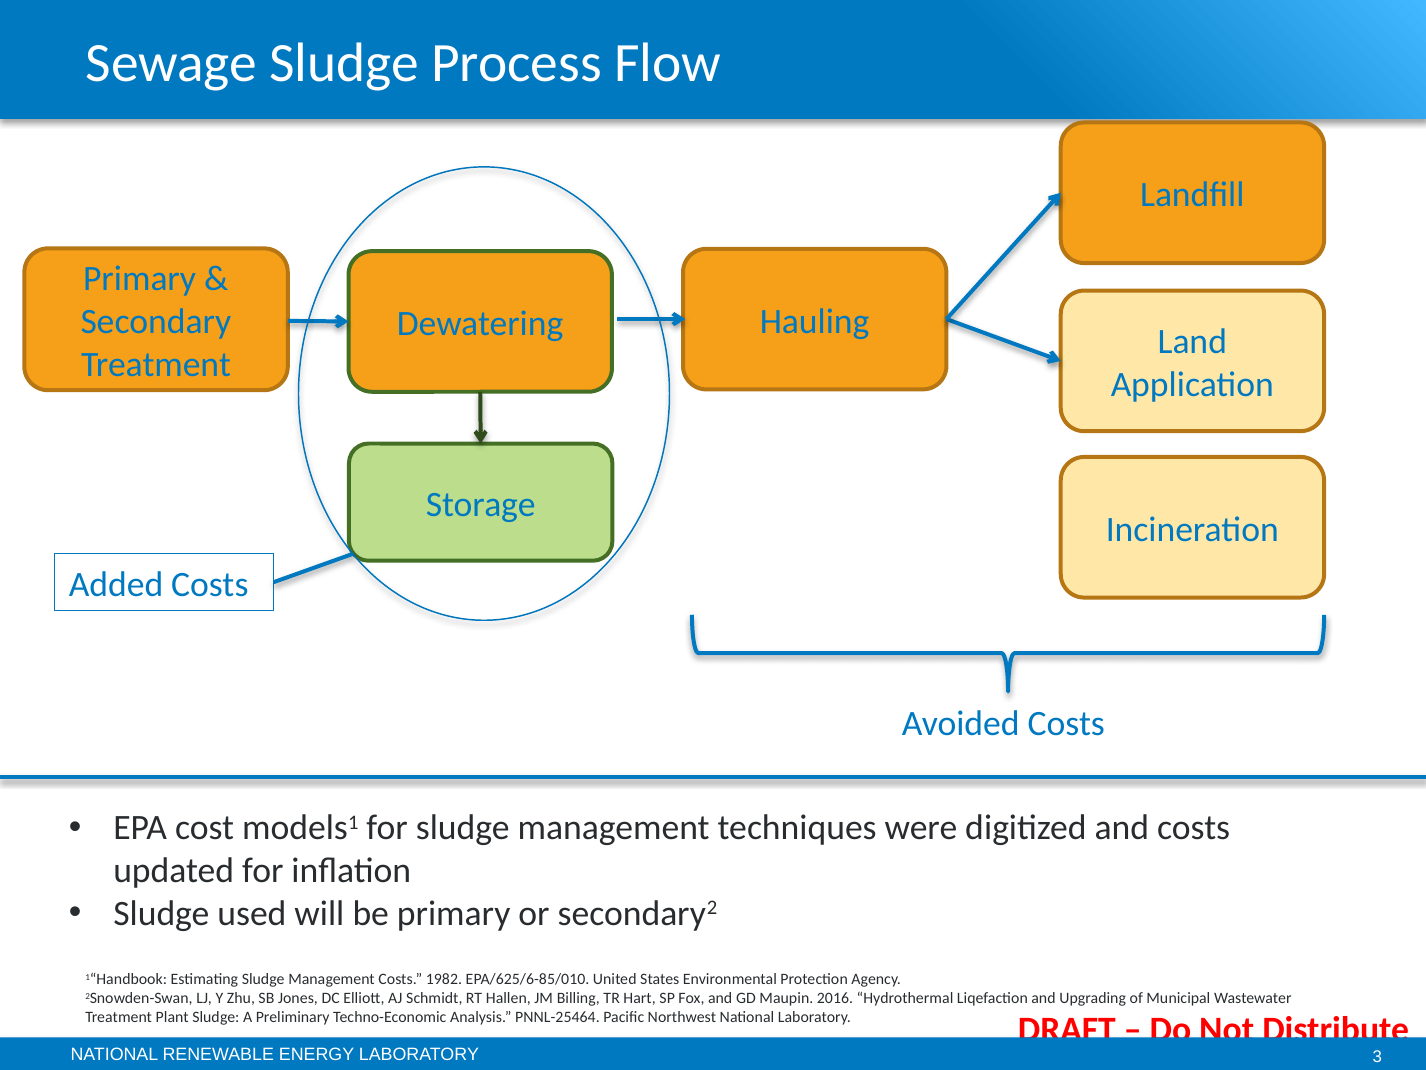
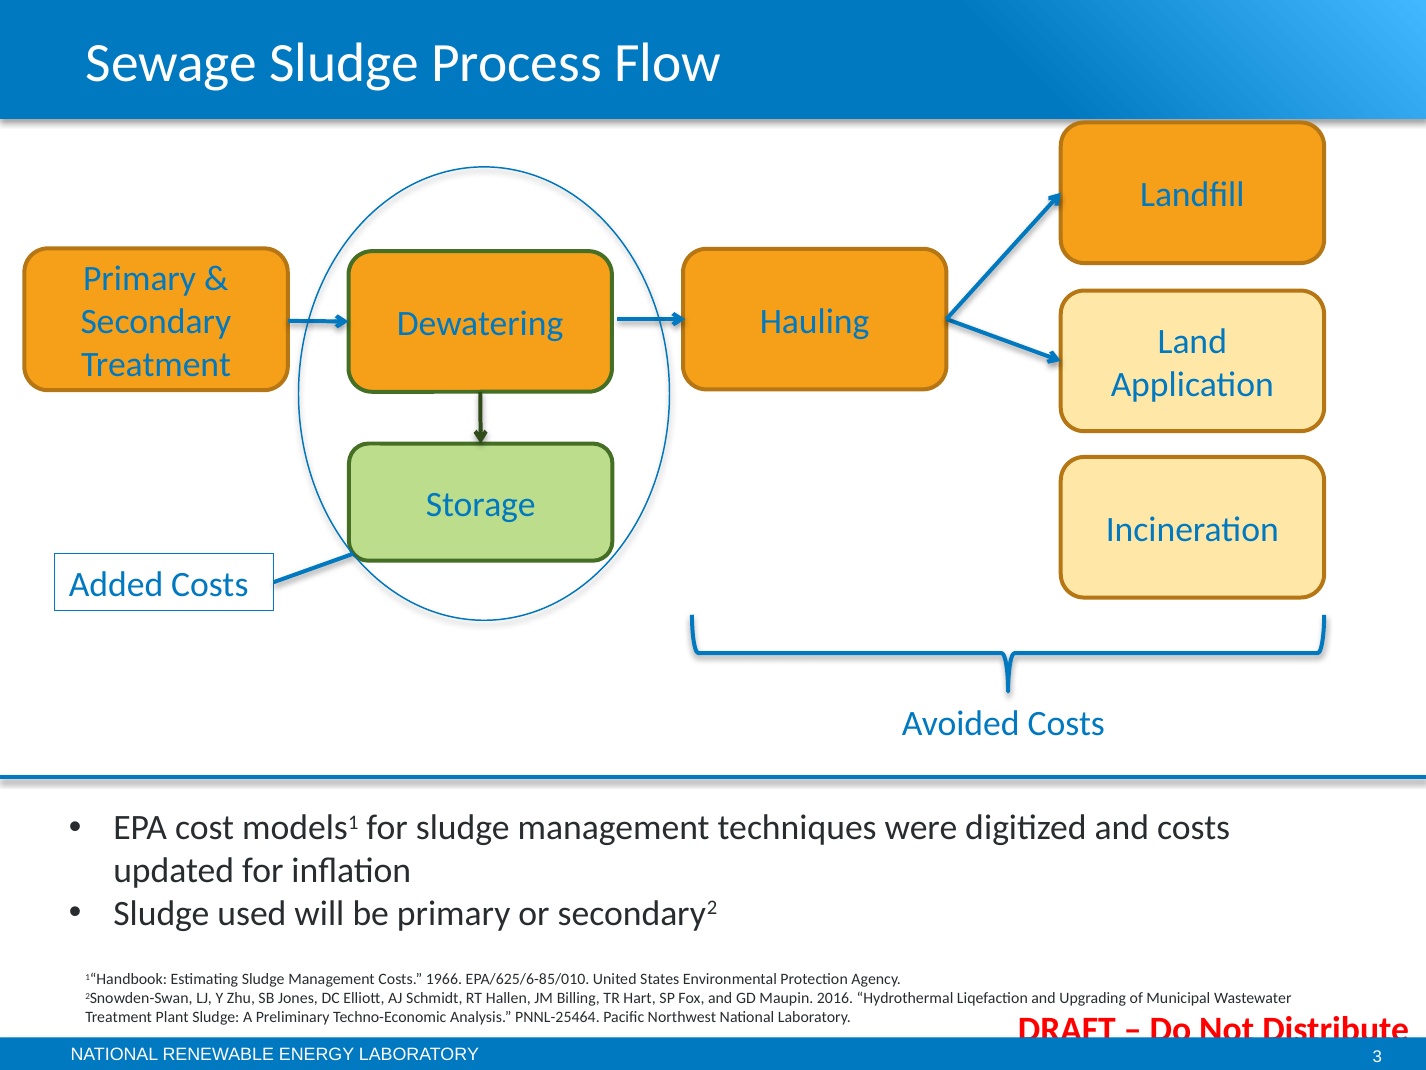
1982: 1982 -> 1966 (444, 979)
